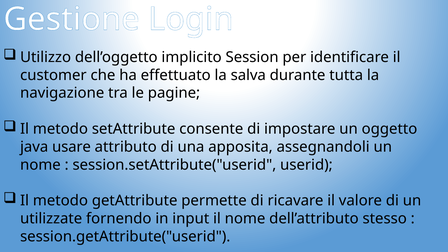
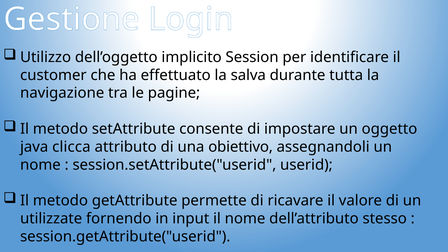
usare: usare -> clicca (71, 147)
apposita: apposita -> obiettivo (241, 147)
